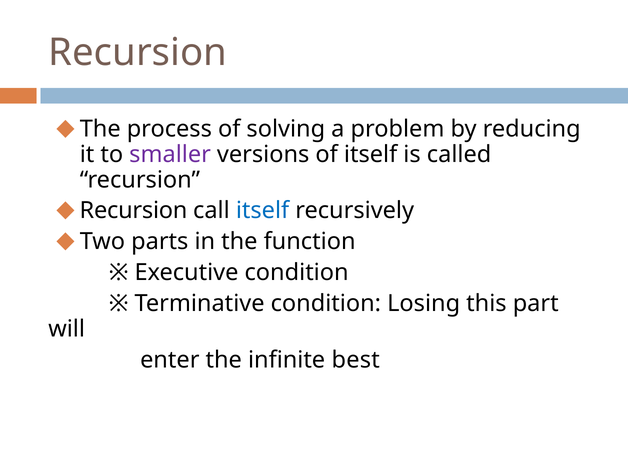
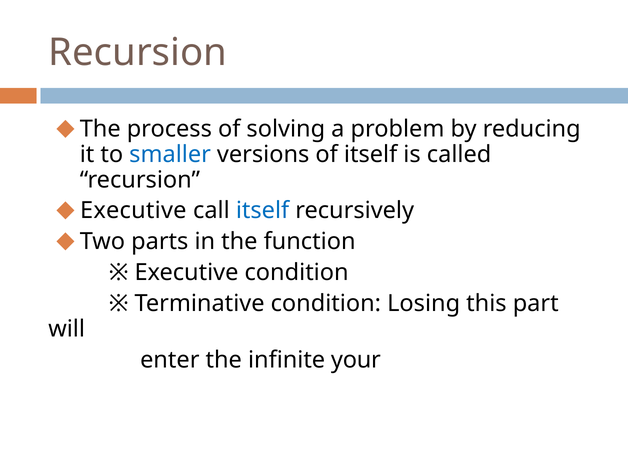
smaller colour: purple -> blue (170, 154)
Recursion: Recursion -> Executive (133, 211)
best: best -> your (356, 360)
